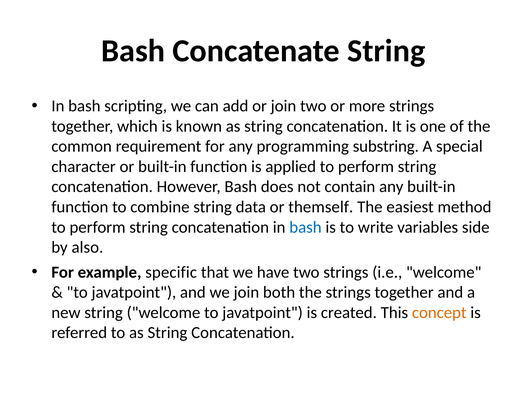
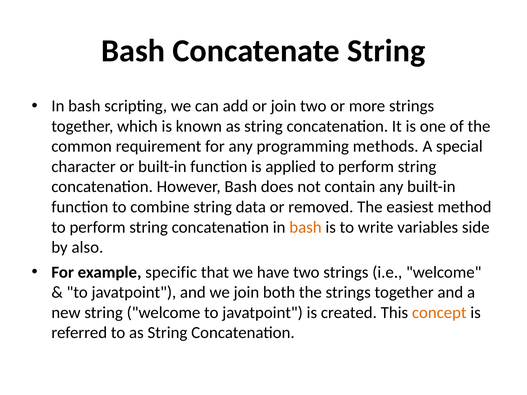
substring: substring -> methods (386, 147)
themself: themself -> removed (321, 207)
bash colour: blue -> orange (305, 227)
